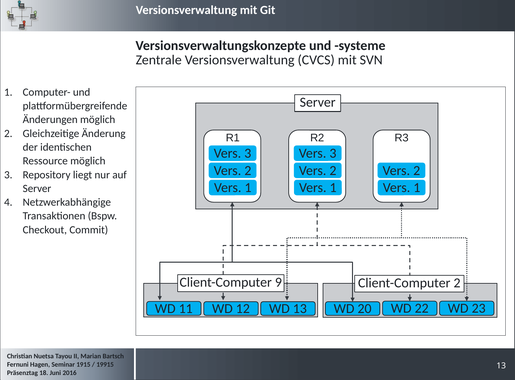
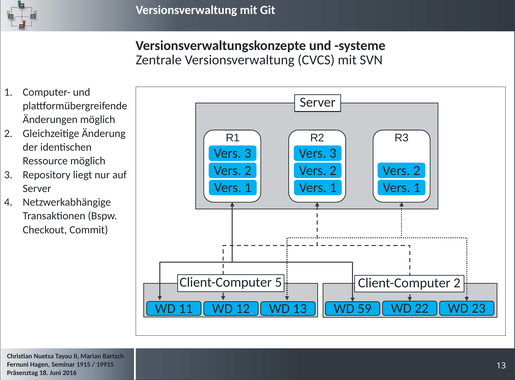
9: 9 -> 5 (278, 283)
20: 20 -> 59 (365, 309)
